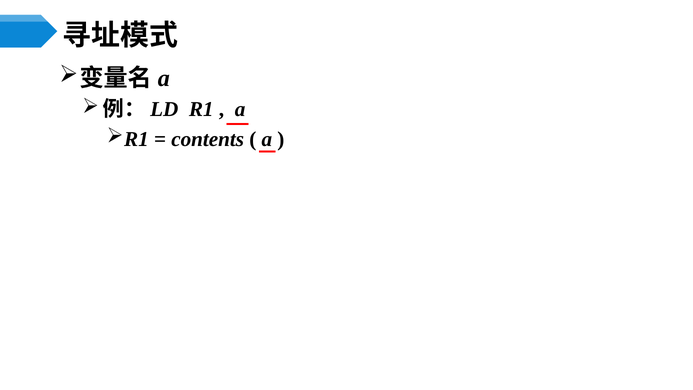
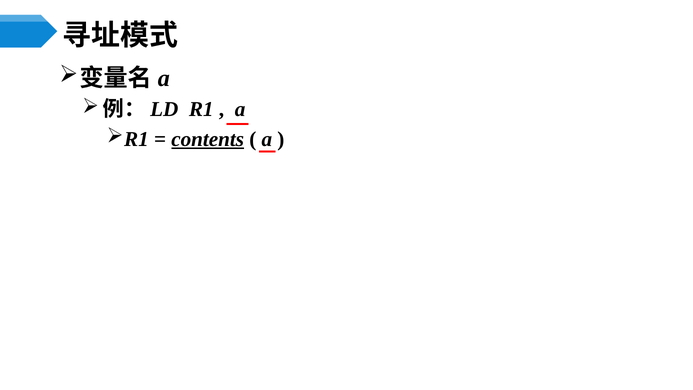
contents underline: none -> present (208, 139)
